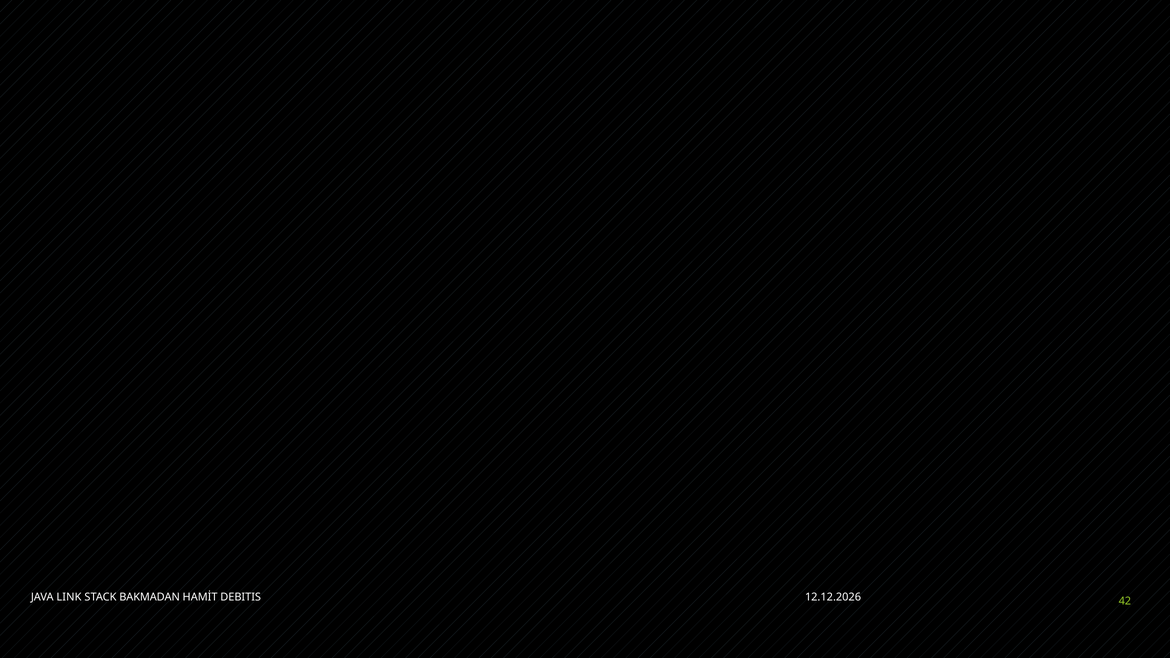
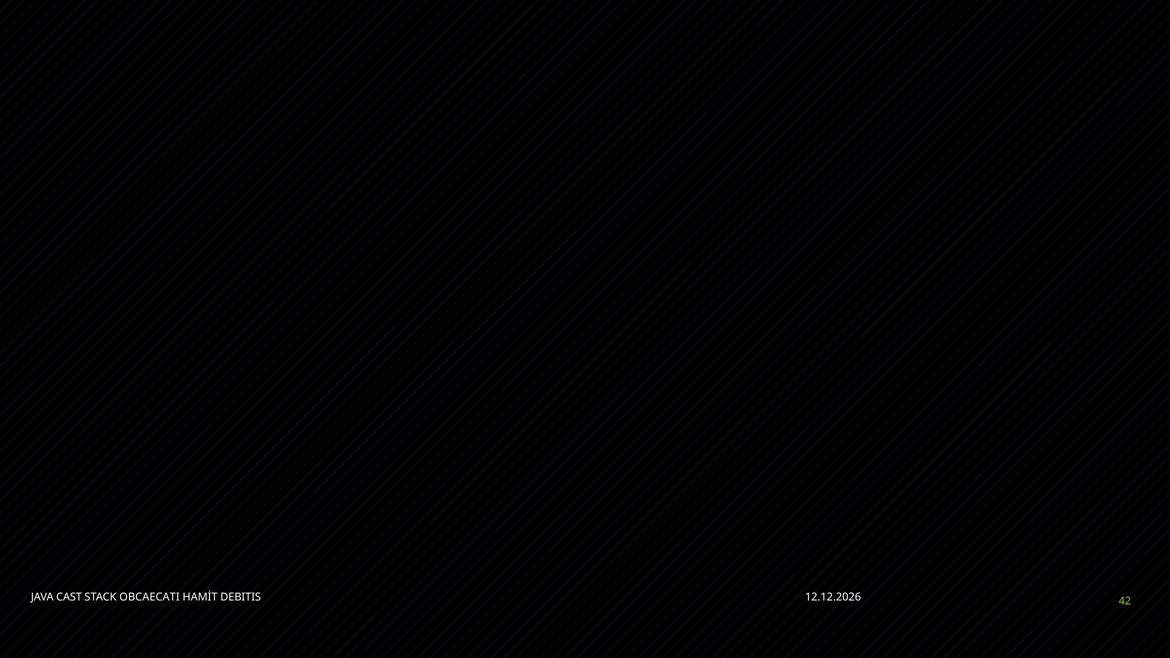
LINK: LINK -> CAST (69, 597)
BAKMADAN: BAKMADAN -> OBCAECATI (149, 597)
